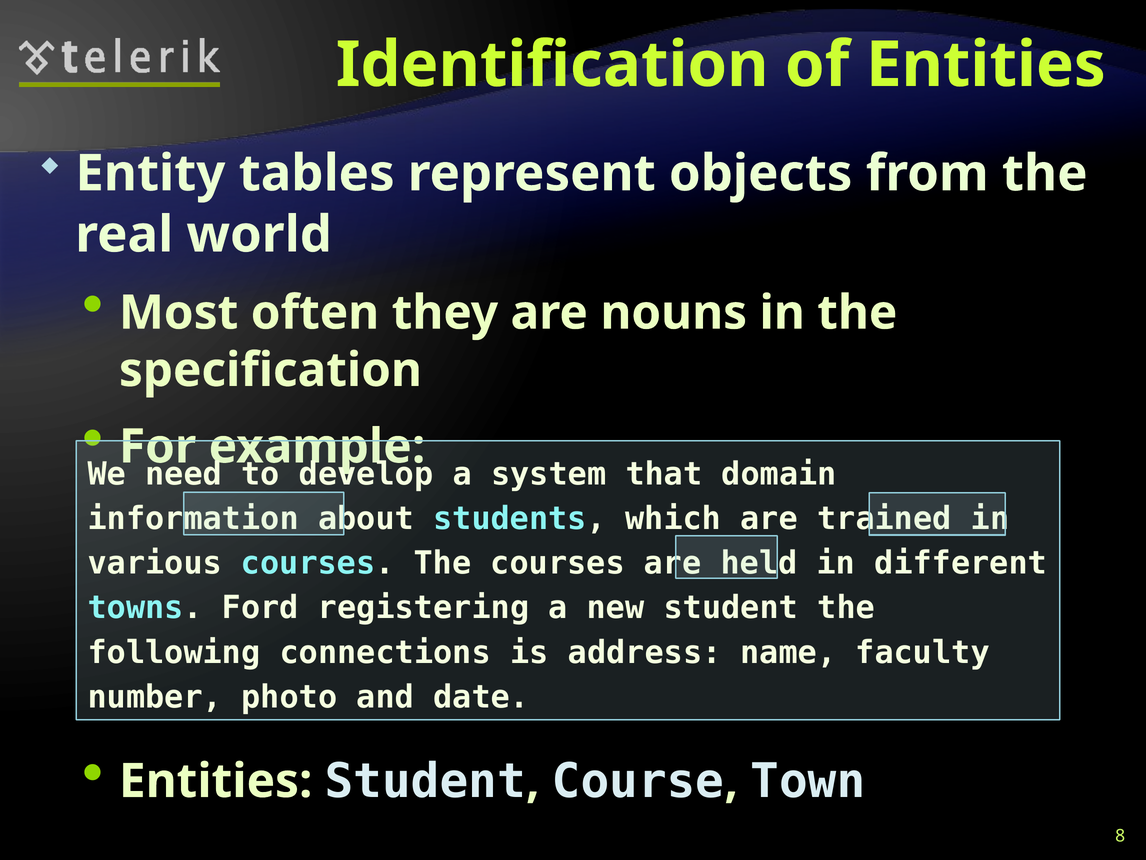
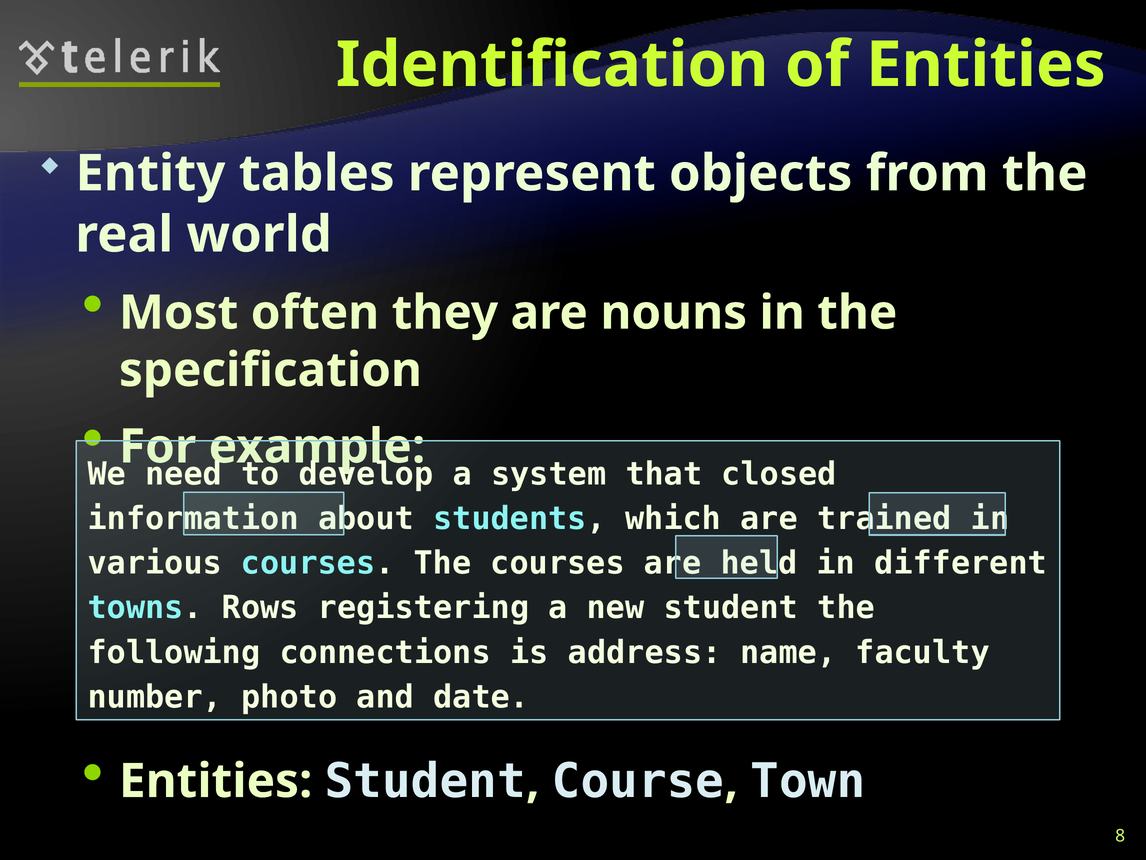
domain: domain -> closed (779, 474)
Ford: Ford -> Rows (260, 608)
